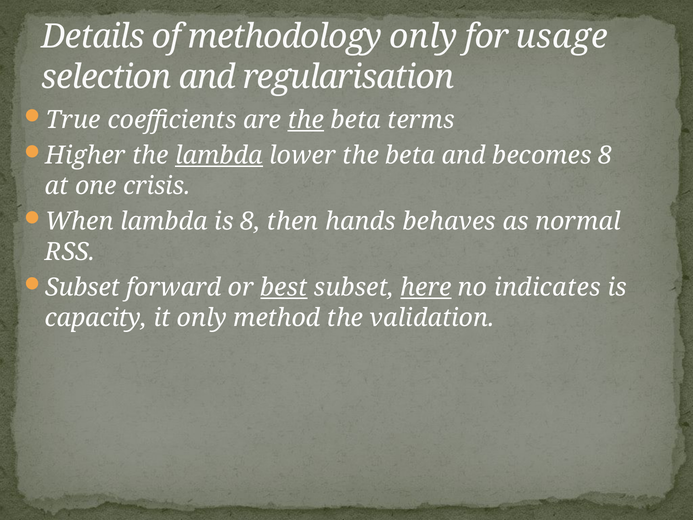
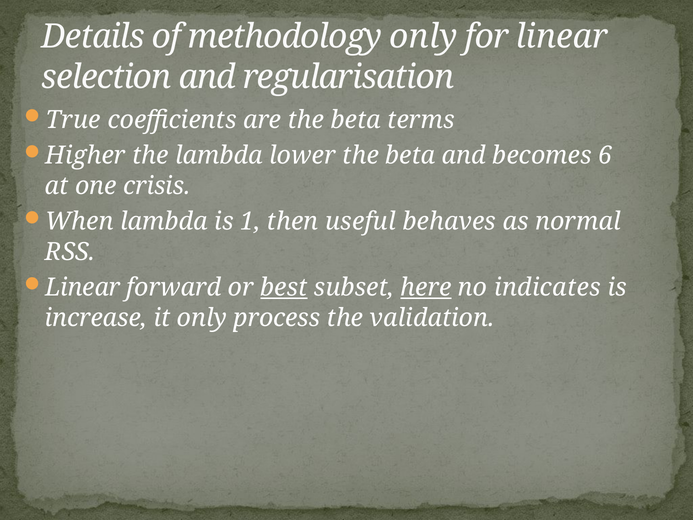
for usage: usage -> linear (562, 37)
the underline: present -> none (306, 120)
lambda underline: present -> none (219, 156)
becomes 8: 8 -> 6 (605, 156)
is 8: 8 -> 1 (250, 222)
hands: hands -> useful (360, 222)
Subset: Subset -> Linear (83, 288)
capacity: capacity -> increase (96, 318)
method: method -> process (277, 318)
